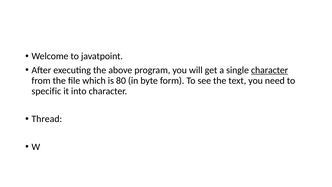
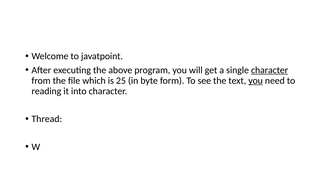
80: 80 -> 25 (121, 81)
you underline: none -> present (256, 81)
specific: specific -> reading (46, 91)
